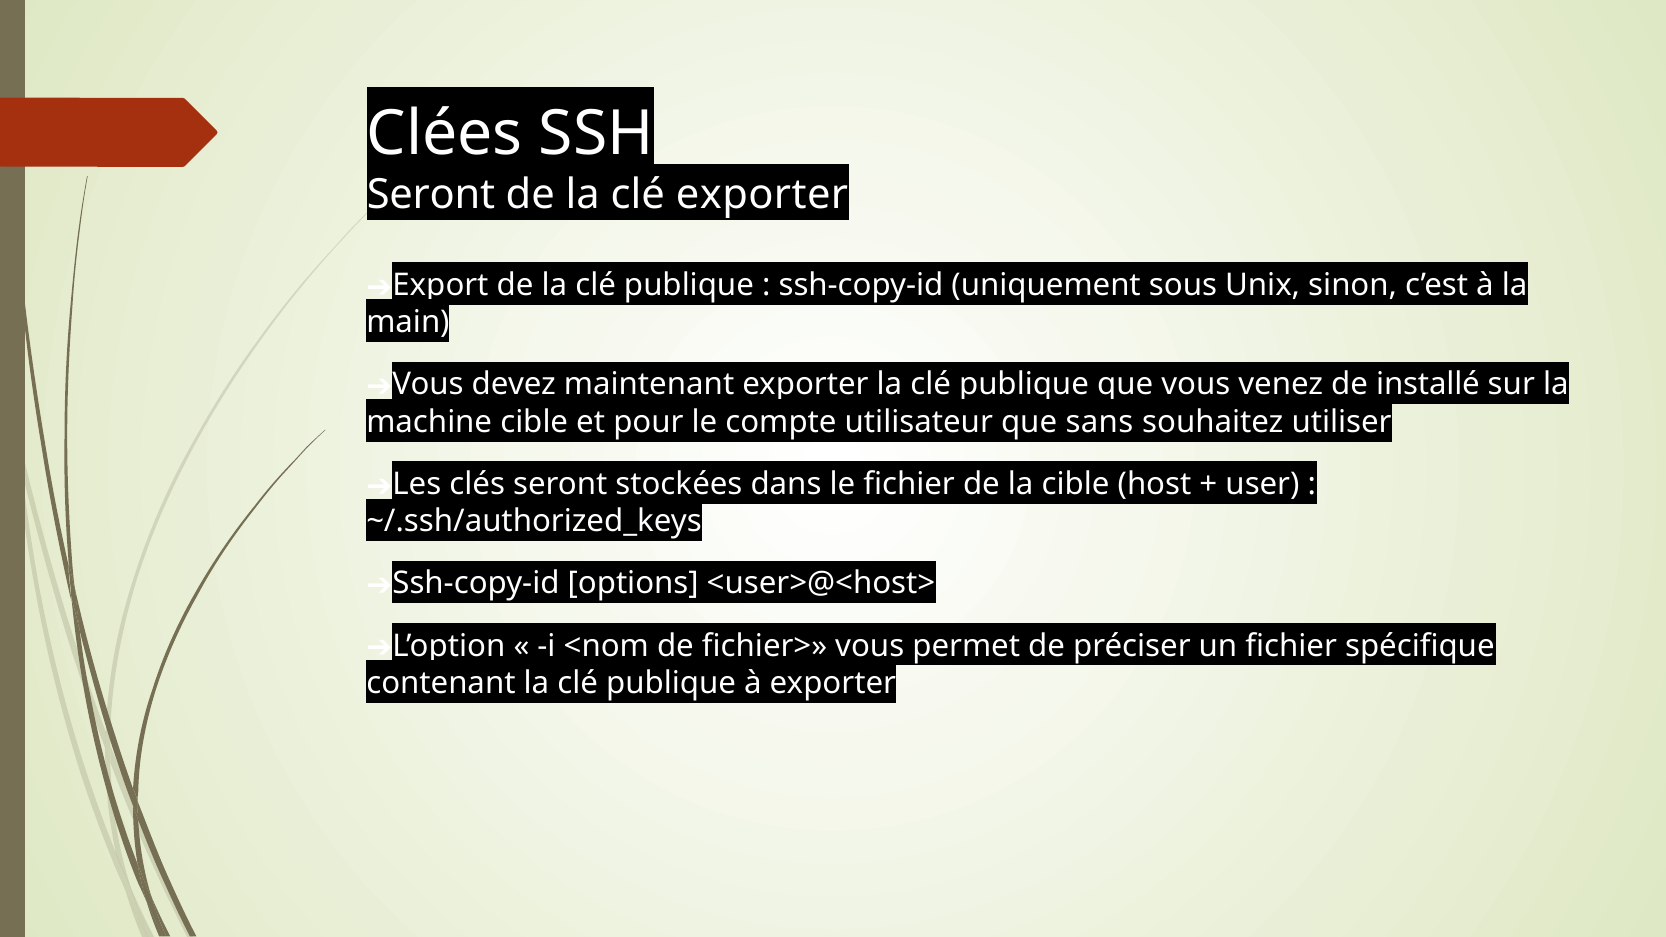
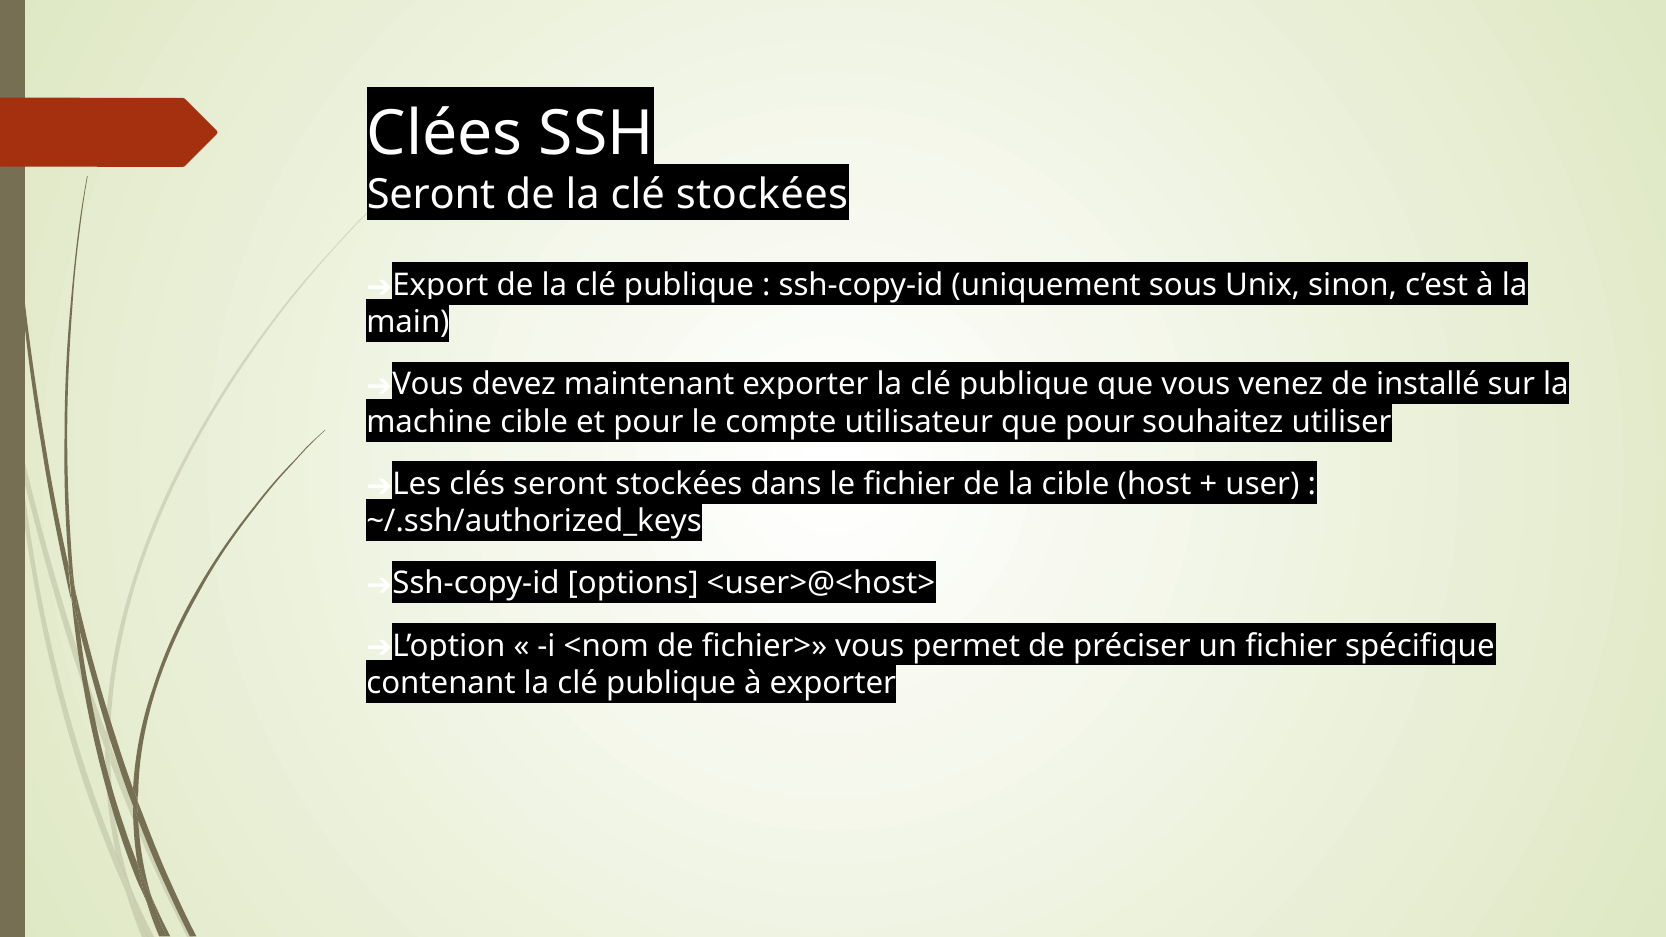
clé exporter: exporter -> stockées (762, 194)
que sans: sans -> pour (1100, 422)
